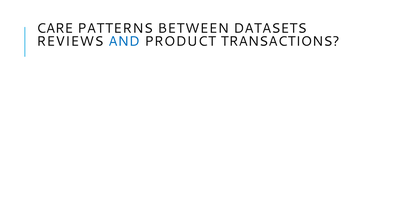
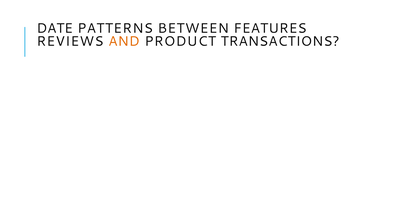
CARE: CARE -> DATE (55, 28)
DATASETS: DATASETS -> FEATURES (270, 28)
AND colour: blue -> orange (124, 41)
